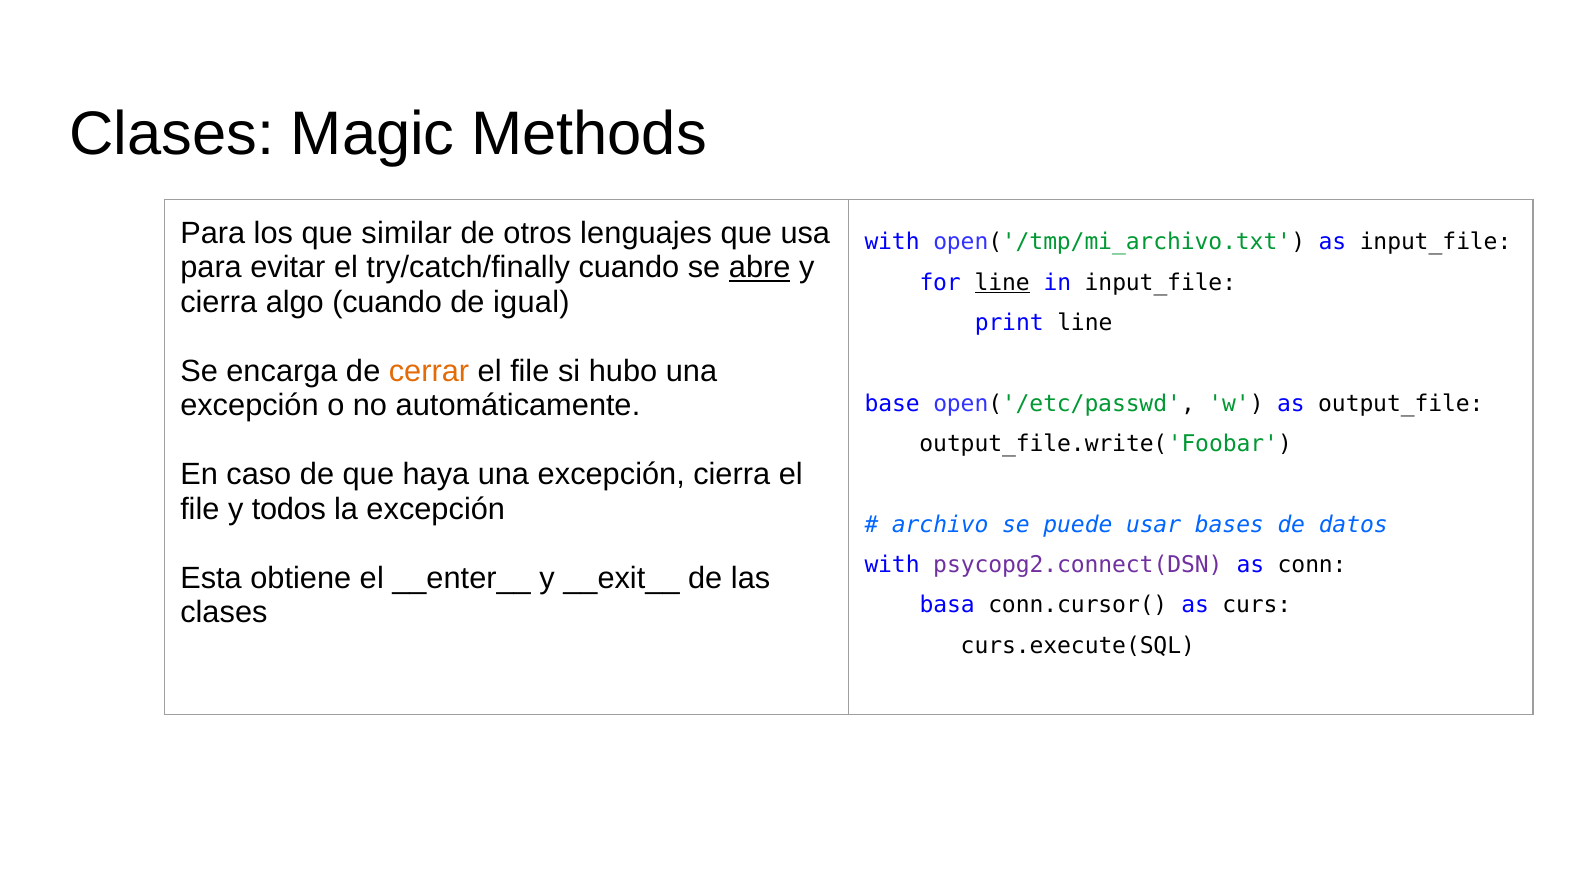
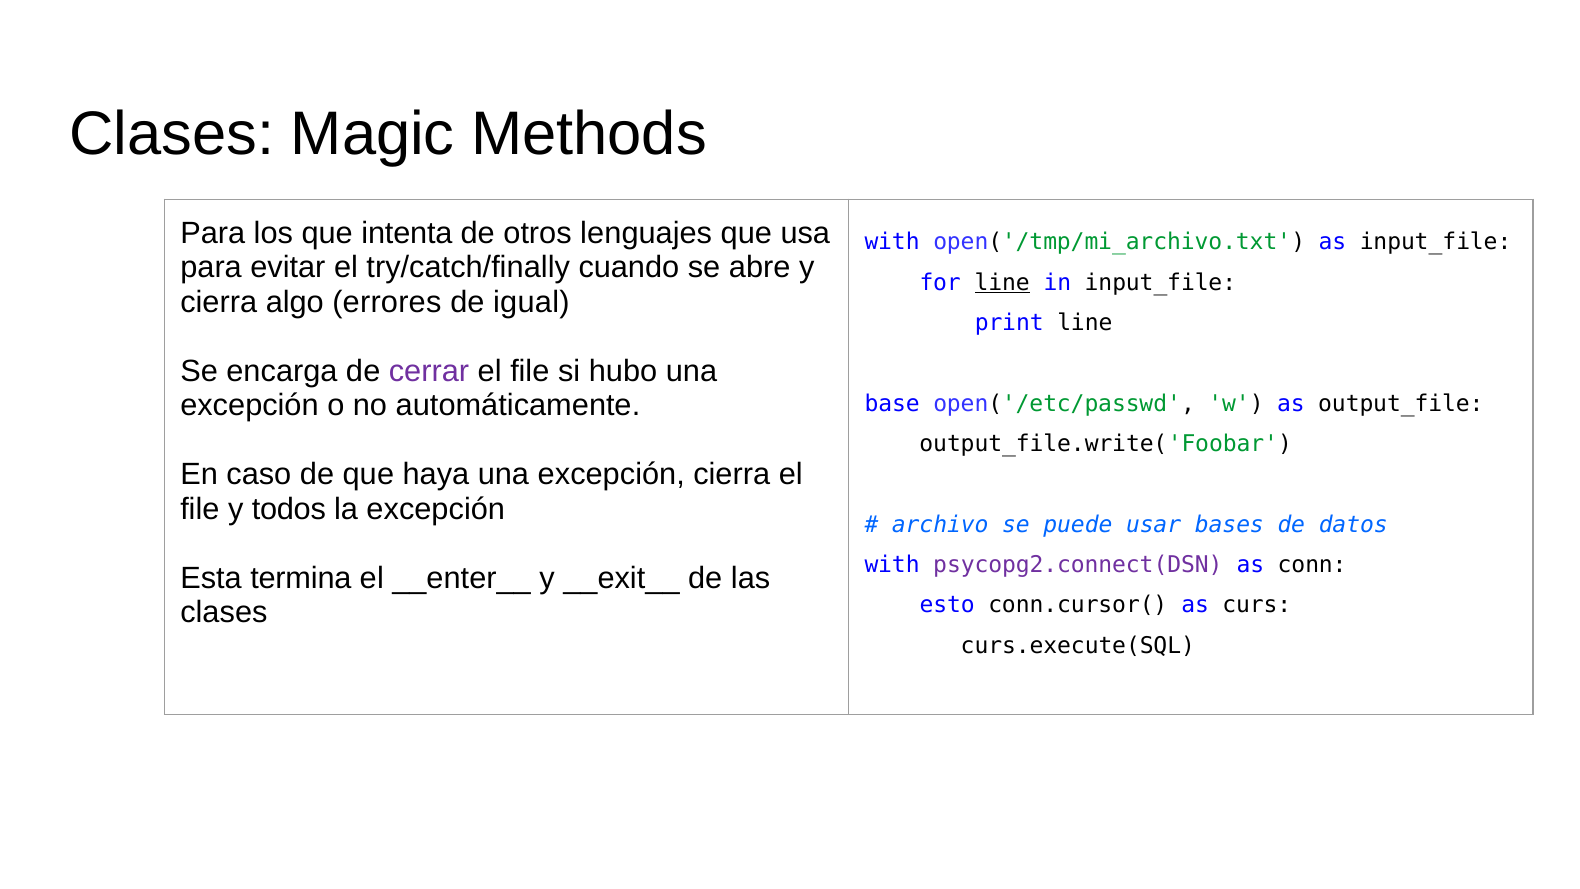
similar: similar -> intenta (407, 233)
abre underline: present -> none (760, 267)
algo cuando: cuando -> errores (387, 302)
cerrar colour: orange -> purple (429, 371)
obtiene: obtiene -> termina (301, 578)
basa: basa -> esto (947, 605)
